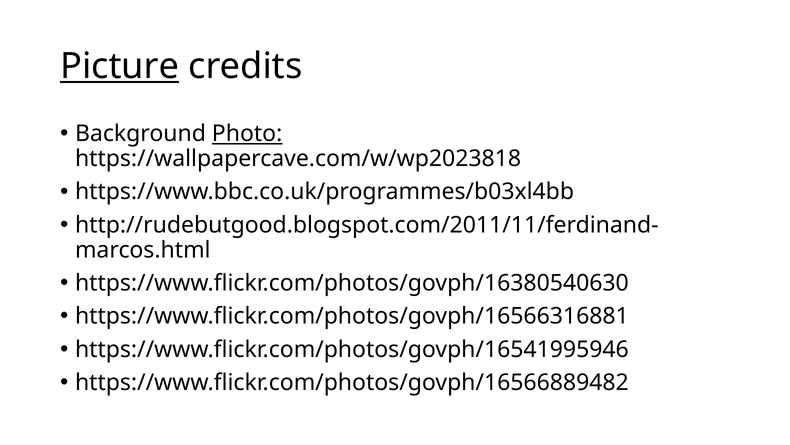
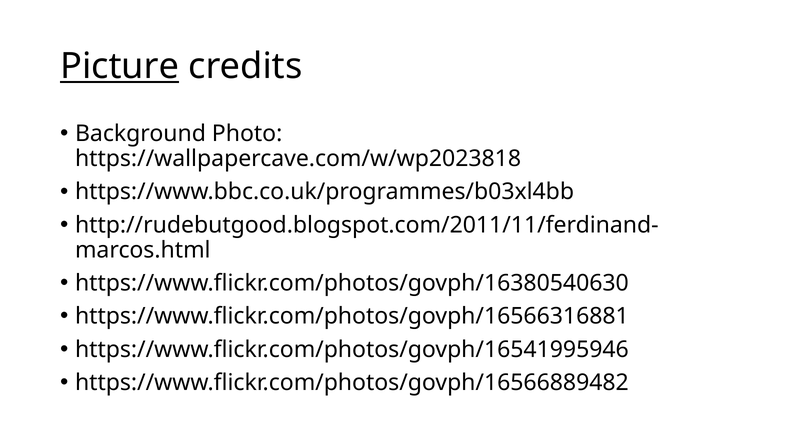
Photo underline: present -> none (247, 134)
